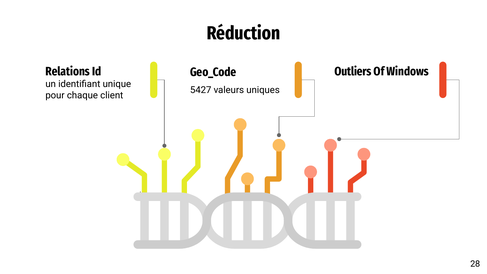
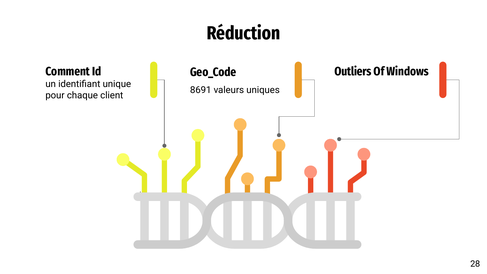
Relations: Relations -> Comment (68, 72)
5427: 5427 -> 8691 (201, 90)
